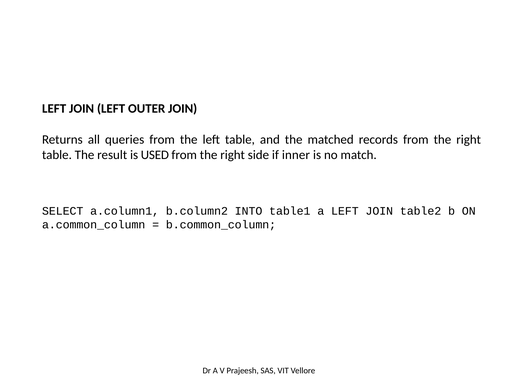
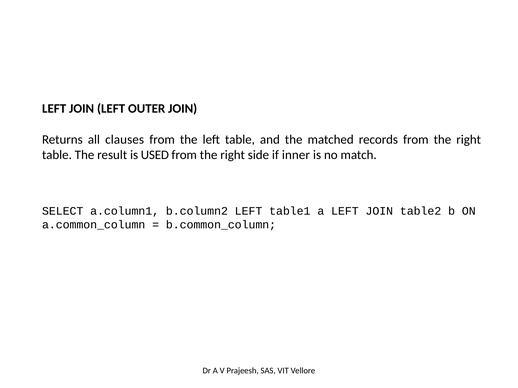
queries: queries -> clauses (125, 140)
b.column2 INTO: INTO -> LEFT (249, 211)
